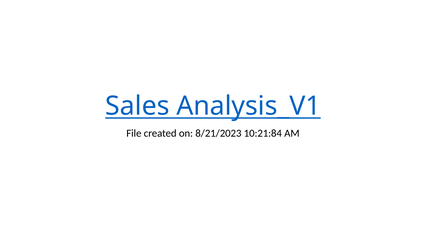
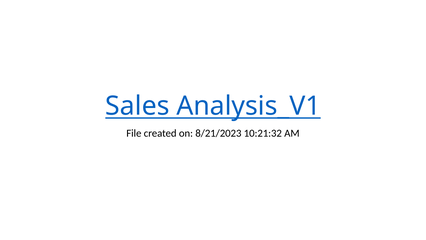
10:21:84: 10:21:84 -> 10:21:32 (263, 133)
